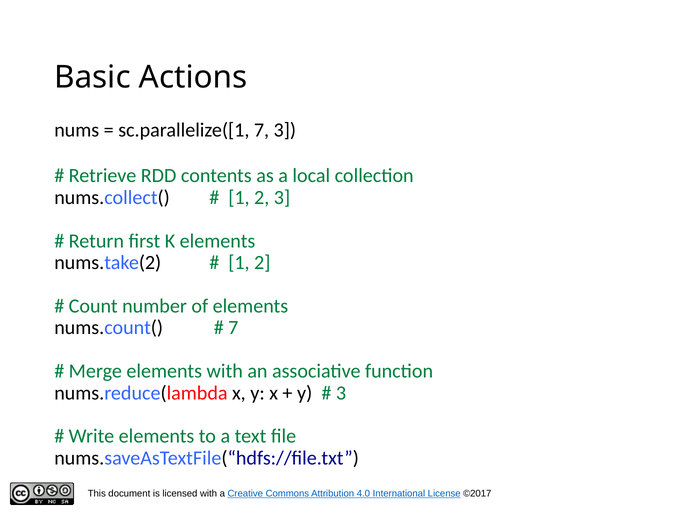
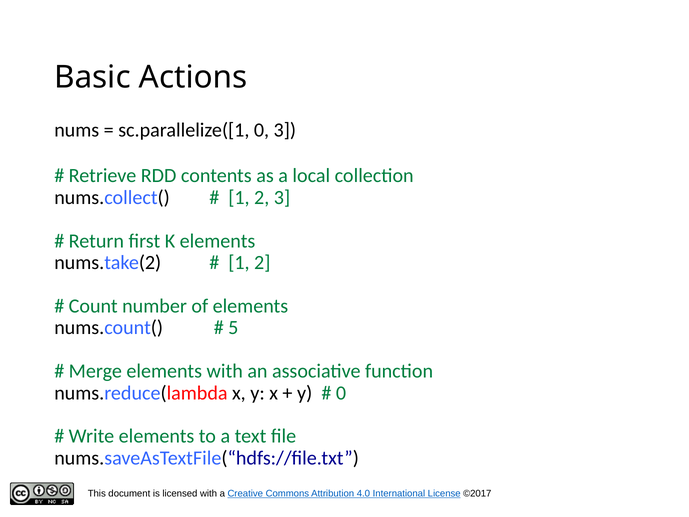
sc.parallelize([1 7: 7 -> 0 (261, 130)
7: 7 -> 5 (233, 328)
3: 3 -> 0 (341, 393)
